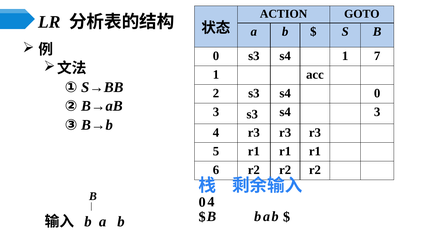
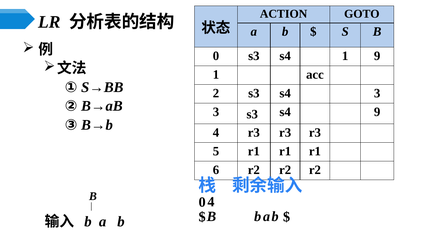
1 7: 7 -> 9 (377, 56)
s4 0: 0 -> 3 (377, 93)
s4 3: 3 -> 9 (377, 112)
